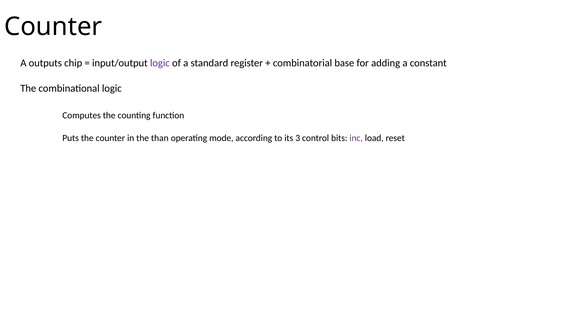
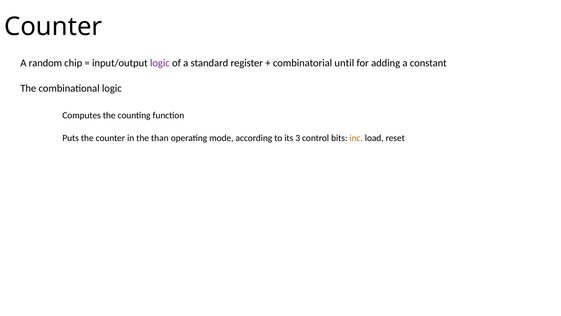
outputs: outputs -> random (45, 63)
combinatorial base: base -> until (344, 63)
inc colour: purple -> orange (356, 138)
